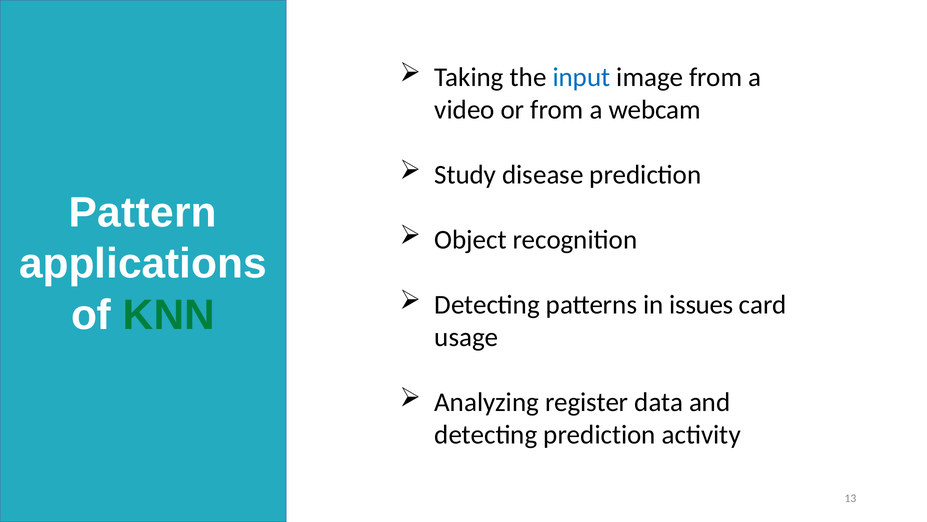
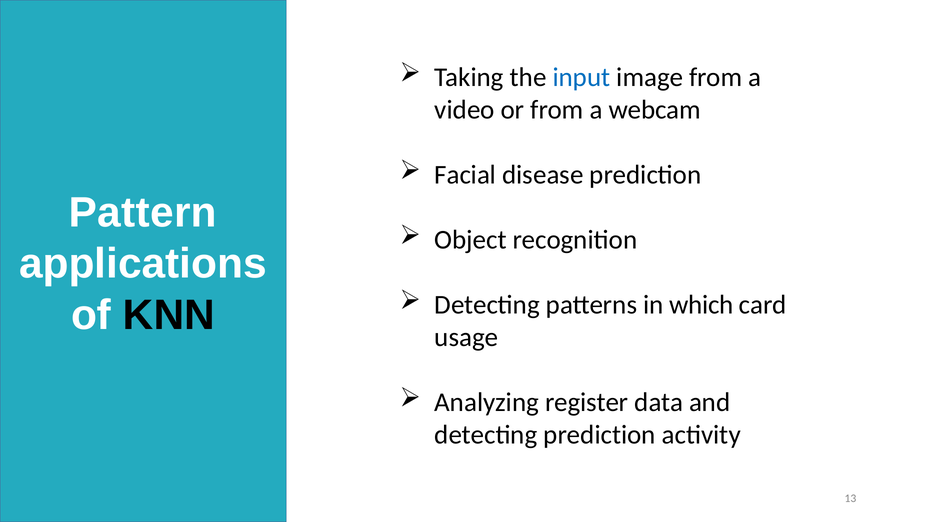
Study: Study -> Facial (465, 175)
issues: issues -> which (701, 305)
KNN colour: green -> black (169, 315)
